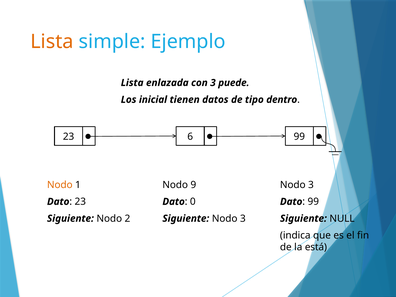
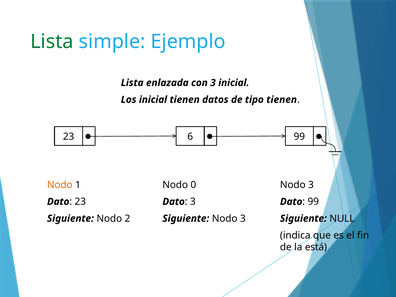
Lista colour: orange -> green (52, 42)
3 puede: puede -> inicial (234, 83)
tipo dentro: dentro -> tienen (282, 100)
9: 9 -> 0 (193, 185)
0: 0 -> 3 (193, 202)
